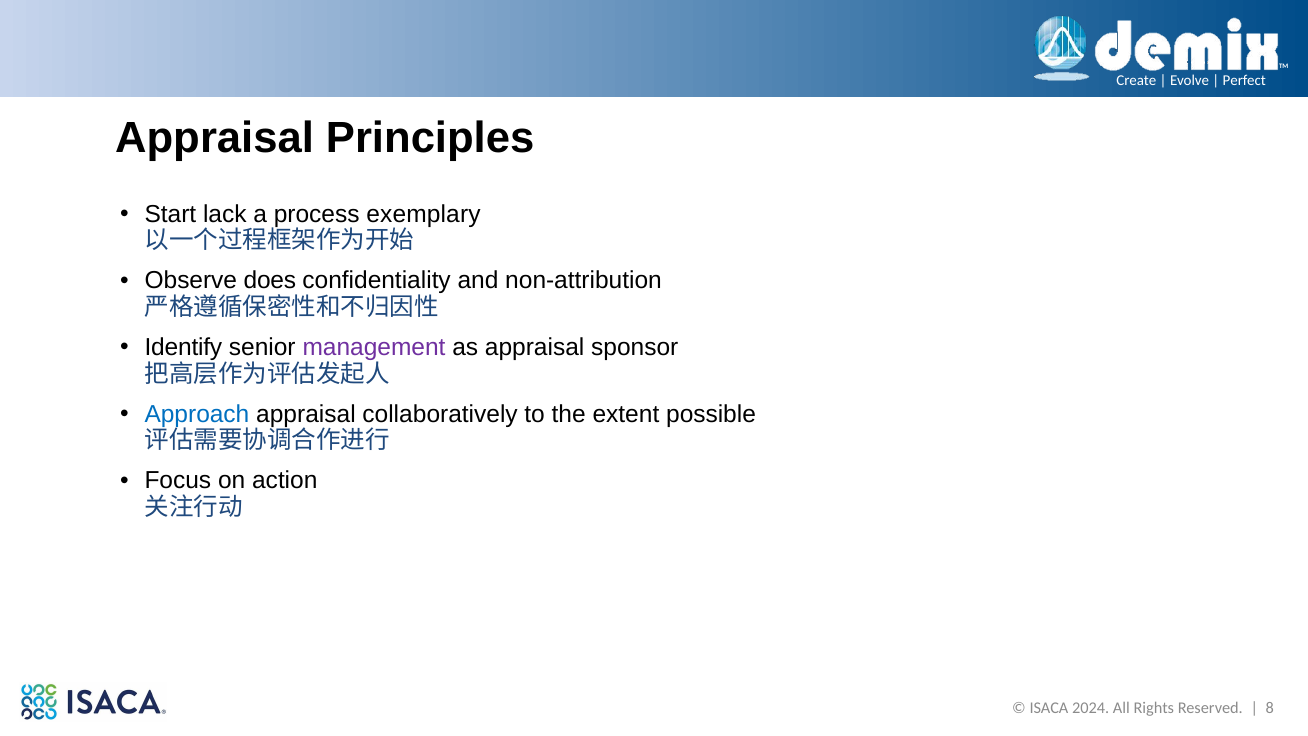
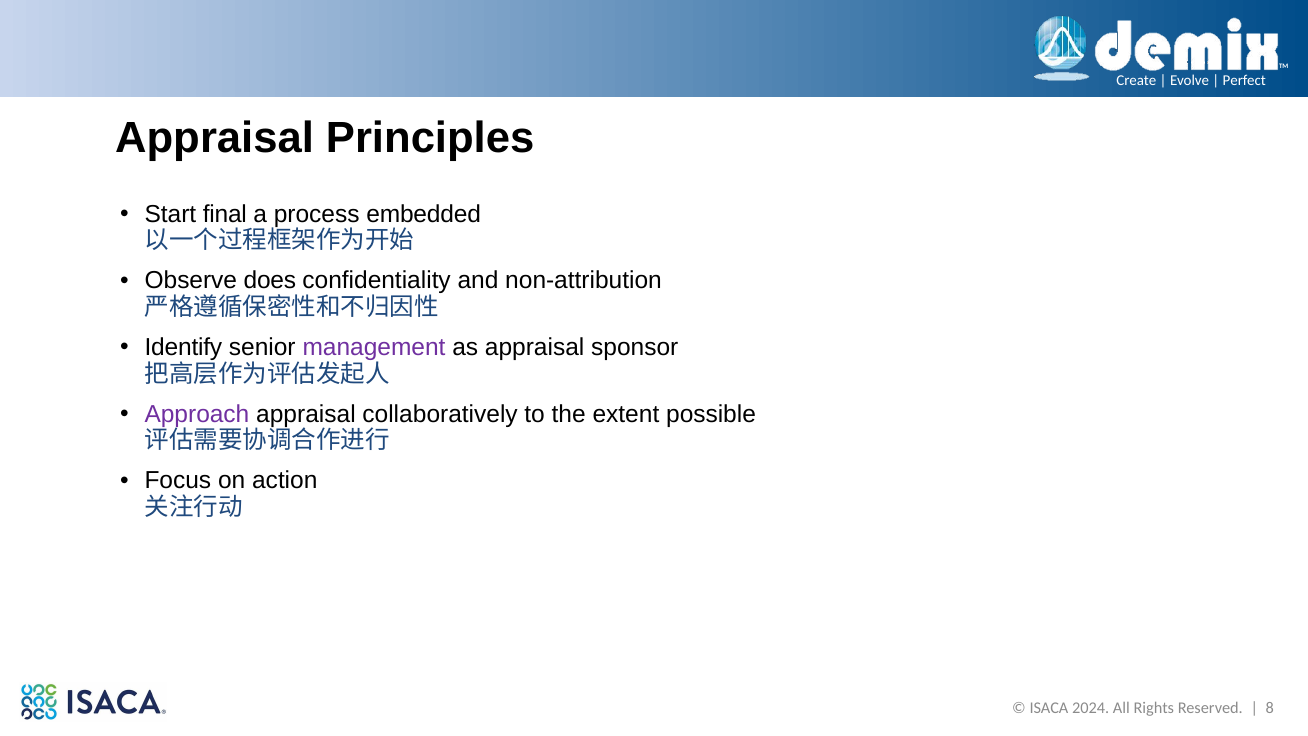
lack: lack -> final (225, 214)
exemplary: exemplary -> embedded (424, 214)
Approach colour: blue -> purple (197, 414)
